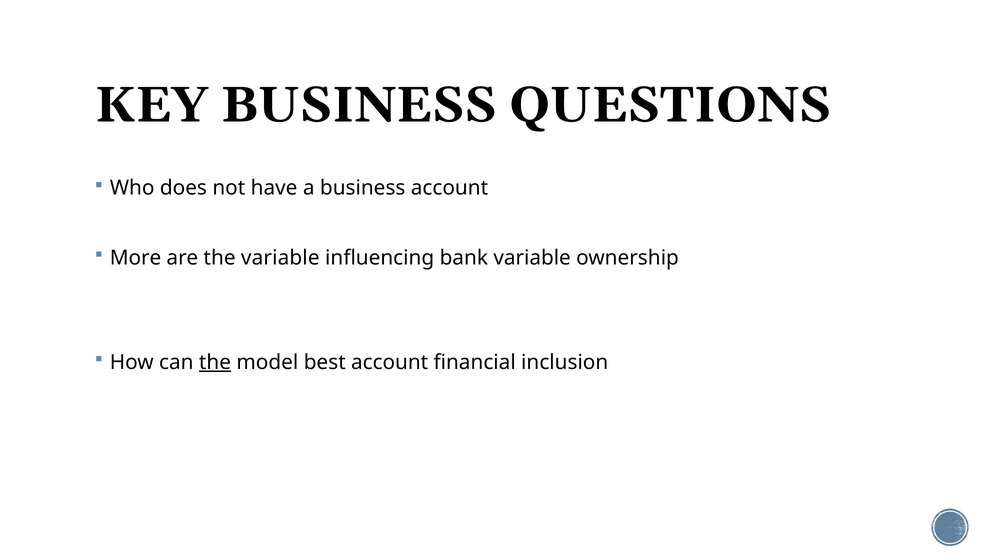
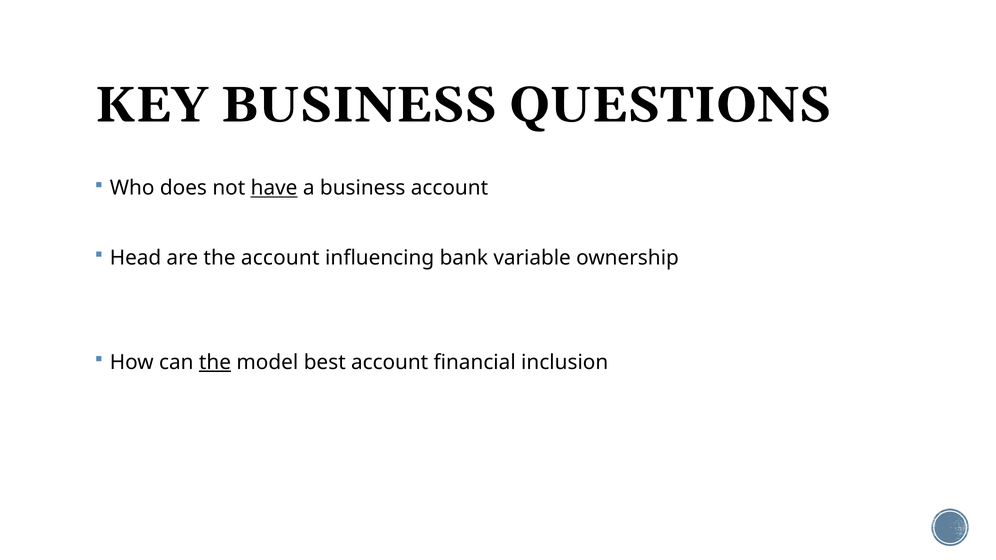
have underline: none -> present (274, 188)
More: More -> Head (136, 258)
the variable: variable -> account (280, 258)
